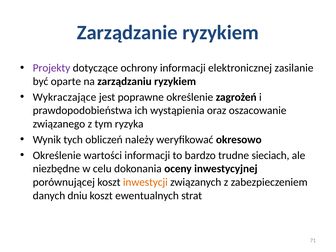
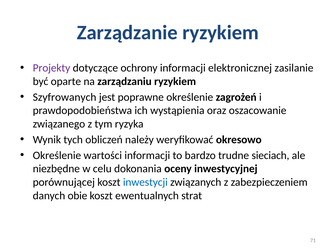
Wykraczające: Wykraczające -> Szyfrowanych (65, 97)
inwestycji colour: orange -> blue (145, 182)
dniu: dniu -> obie (77, 196)
